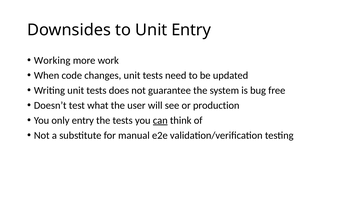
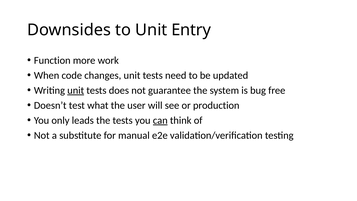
Working: Working -> Function (52, 60)
unit underline: none -> present (76, 90)
only entry: entry -> leads (83, 120)
